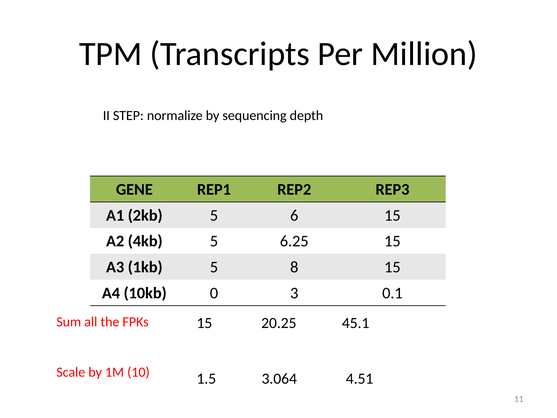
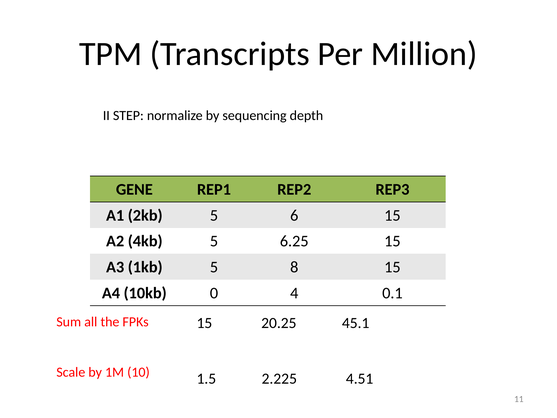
3: 3 -> 4 (294, 293)
3.064: 3.064 -> 2.225 (279, 379)
